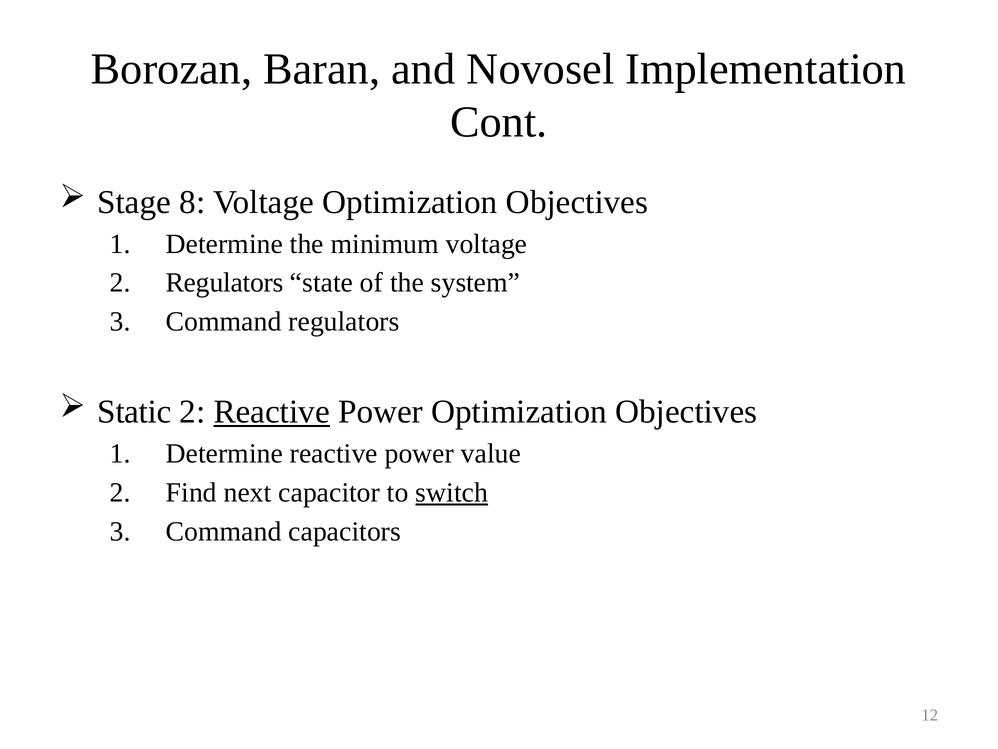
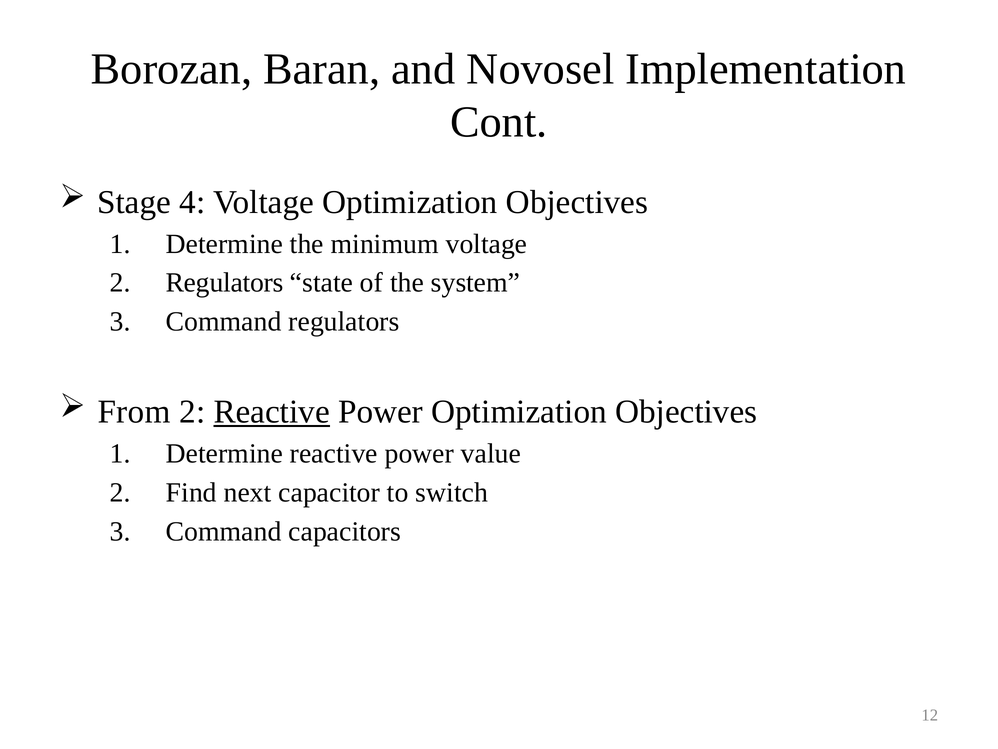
8: 8 -> 4 (192, 202)
Static: Static -> From (134, 412)
switch underline: present -> none (452, 492)
